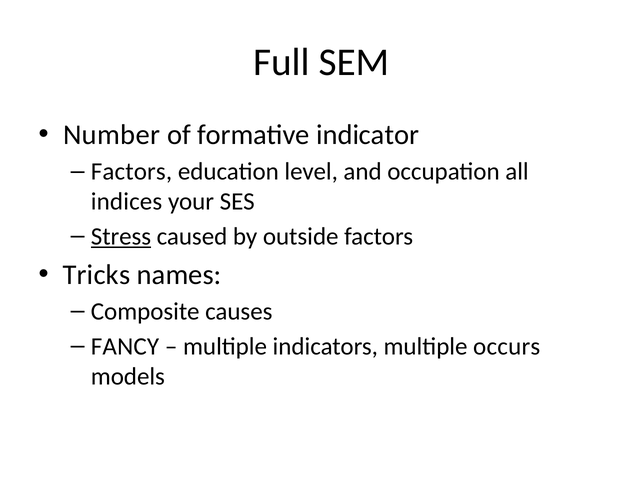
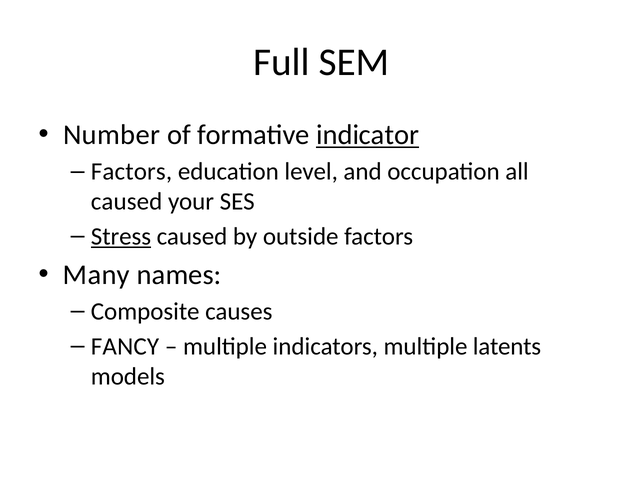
indicator underline: none -> present (368, 135)
indices: indices -> caused (127, 202)
Tricks: Tricks -> Many (96, 275)
occurs: occurs -> latents (507, 347)
